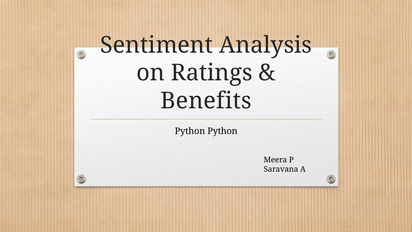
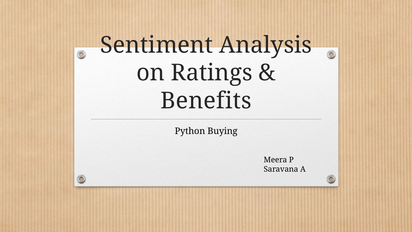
Python Python: Python -> Buying (223, 131)
